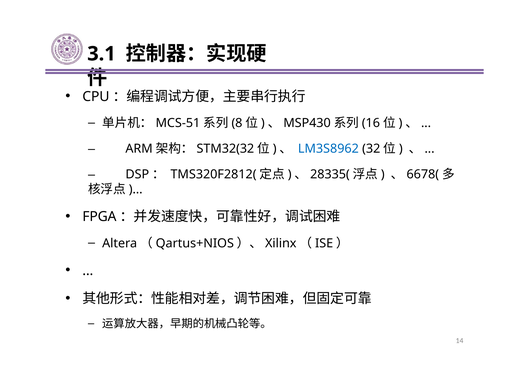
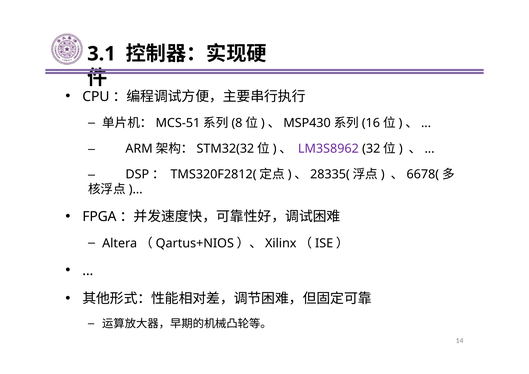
LM3S8962 colour: blue -> purple (328, 149)
